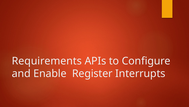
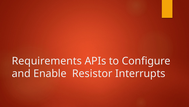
Register: Register -> Resistor (92, 73)
